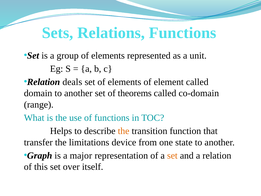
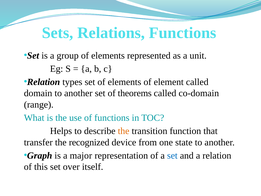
deals: deals -> types (72, 82)
limitations: limitations -> recognized (89, 142)
set colour: orange -> blue (172, 155)
